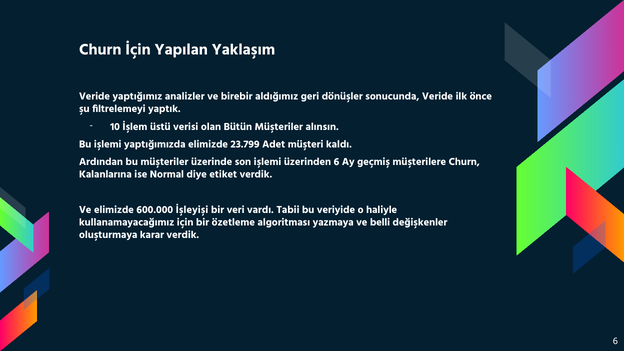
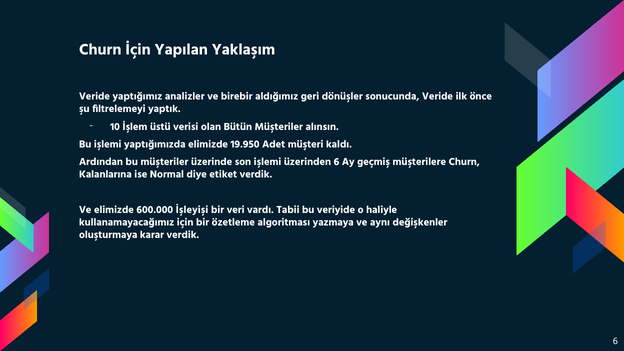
23.799: 23.799 -> 19.950 (245, 144)
belli: belli -> aynı (380, 222)
